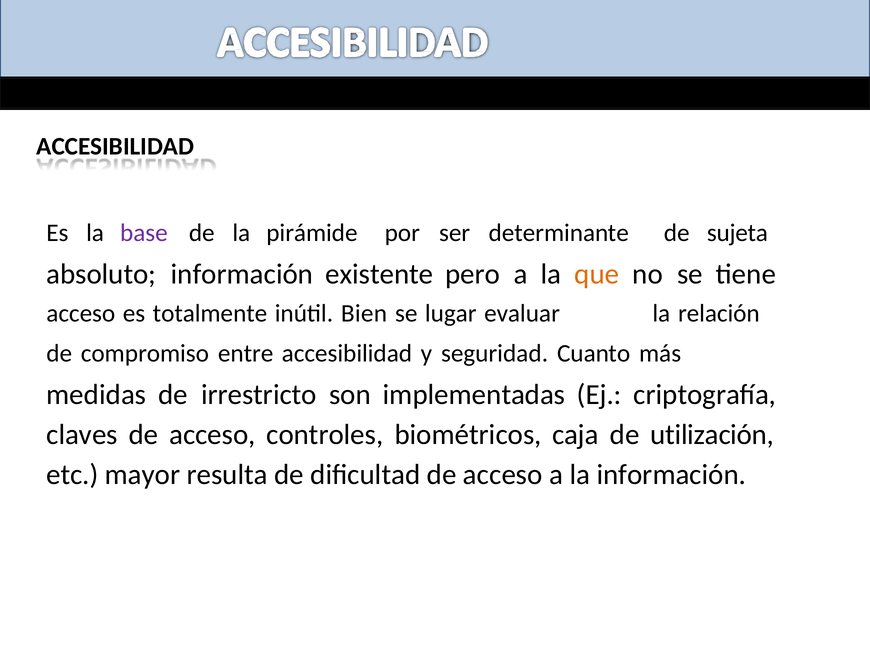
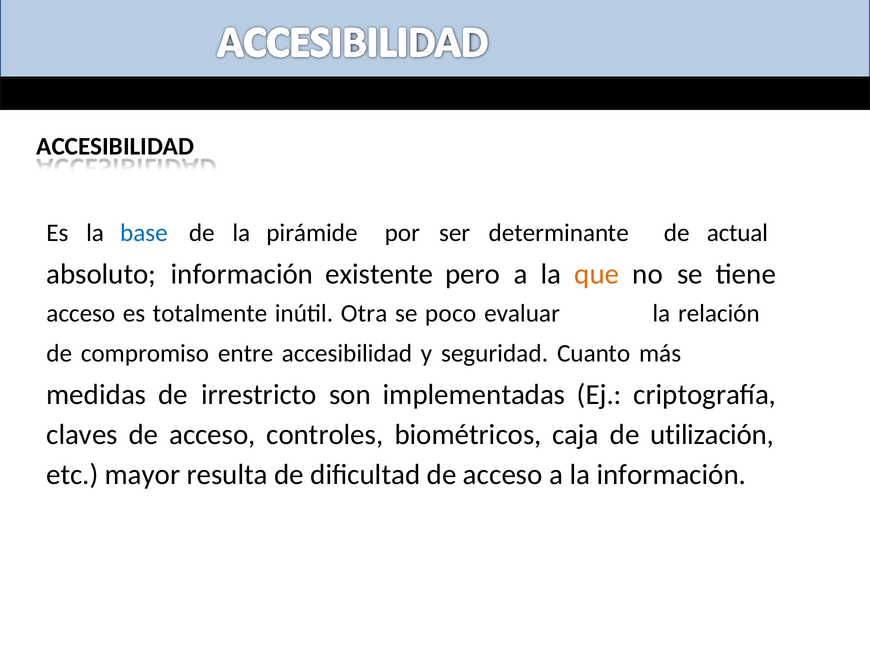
base colour: purple -> blue (144, 233)
sujeta: sujeta -> actual (737, 233)
Bien: Bien -> Otra (364, 313)
lugar: lugar -> poco (451, 313)
